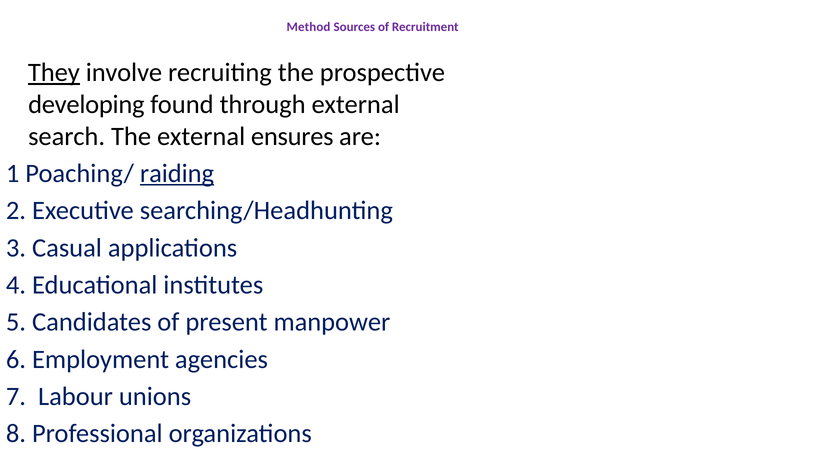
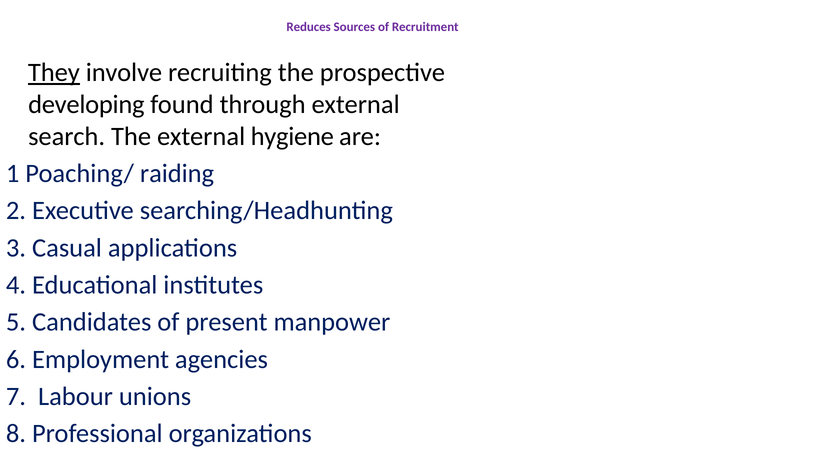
Method: Method -> Reduces (309, 27)
ensures: ensures -> hygiene (292, 136)
raiding underline: present -> none (177, 174)
